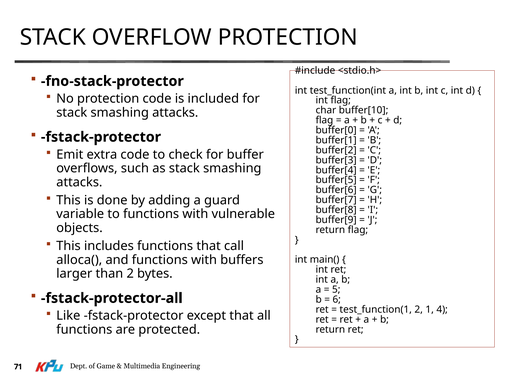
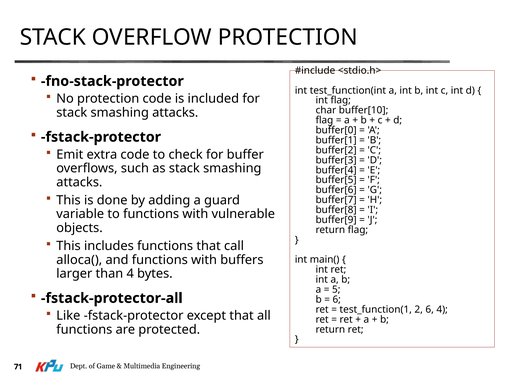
than 2: 2 -> 4 (130, 274)
2 1: 1 -> 6 (430, 309)
